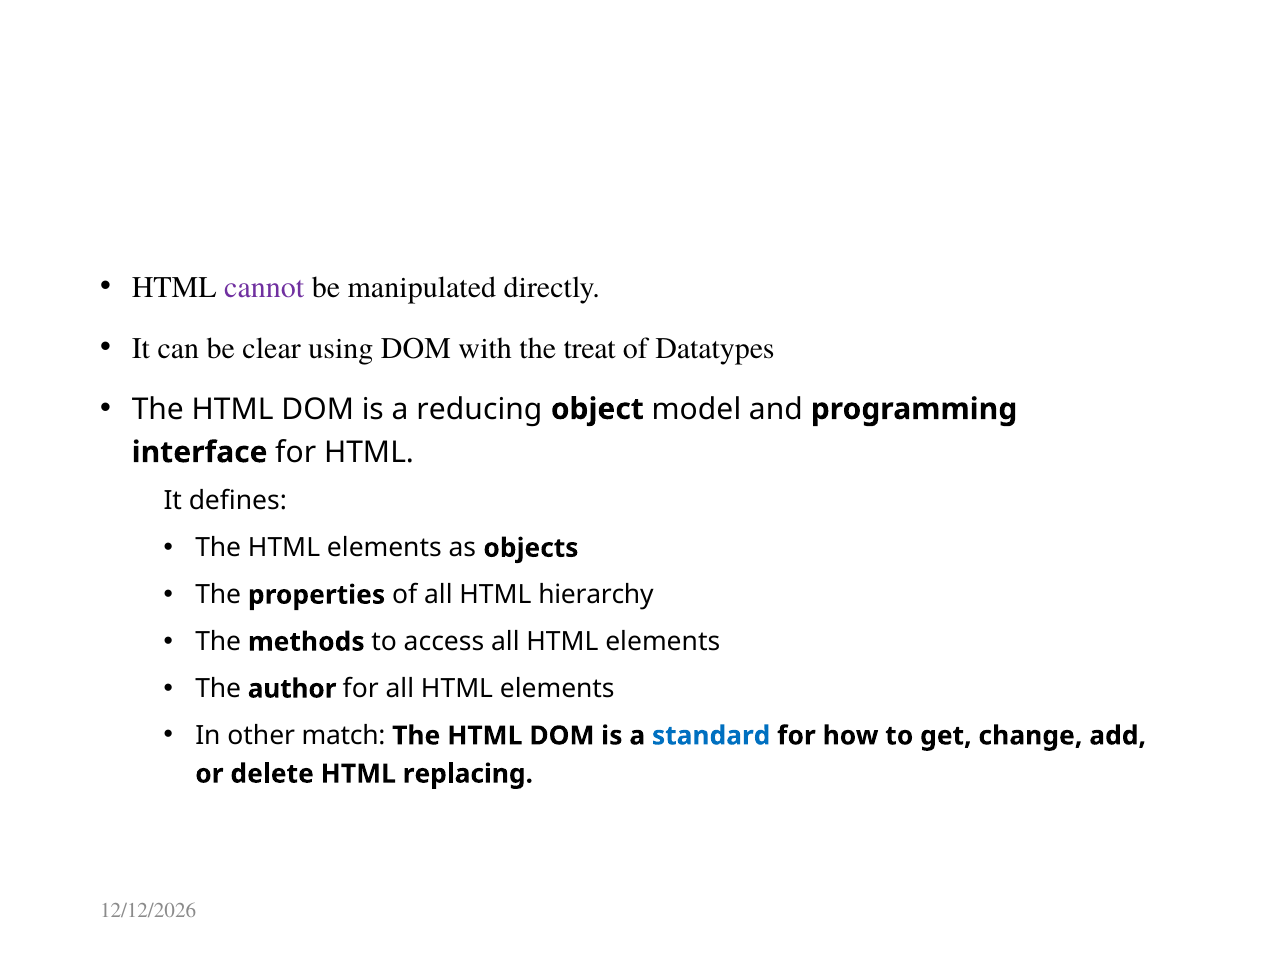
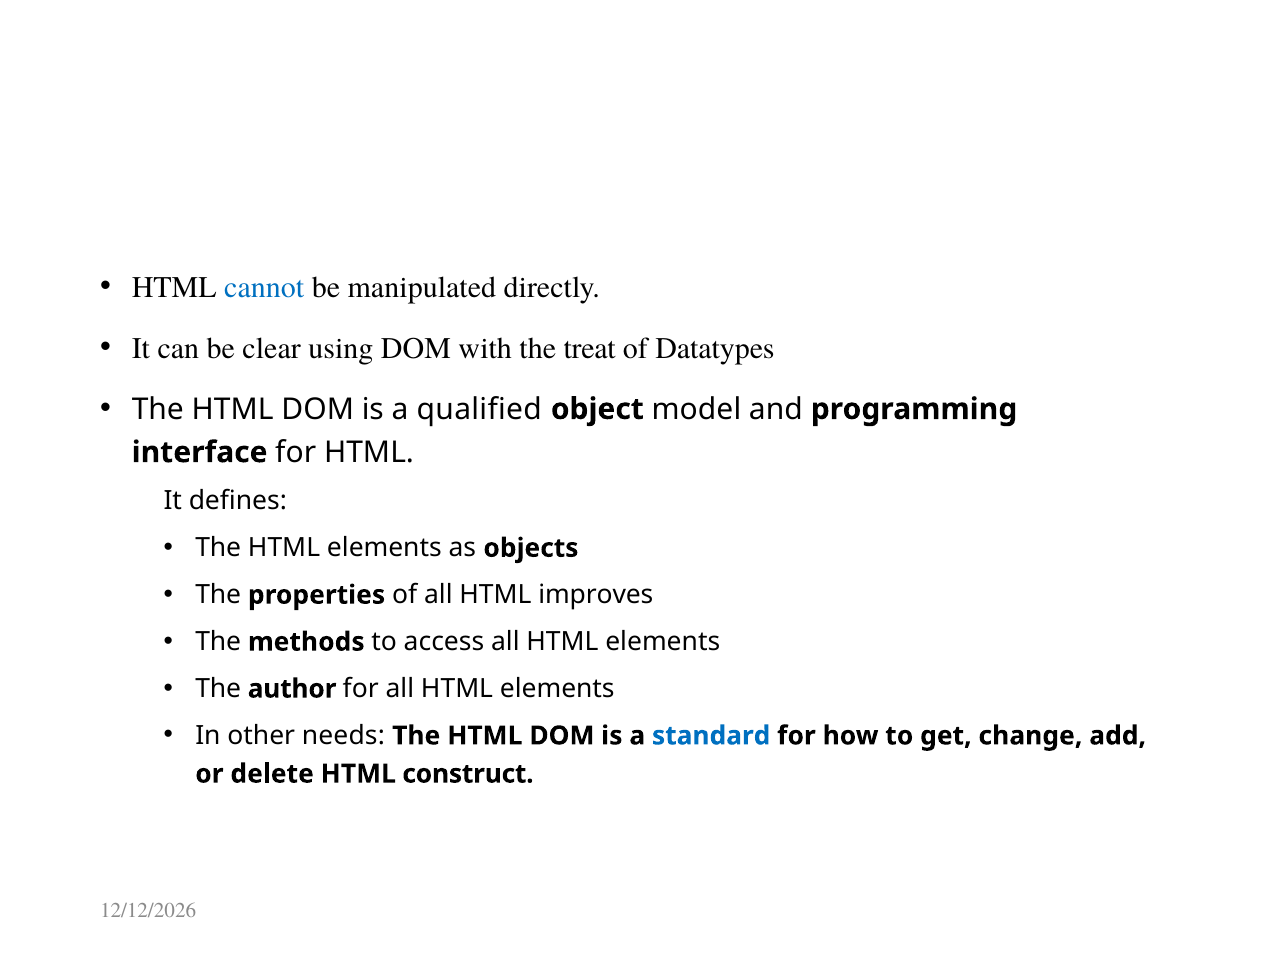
cannot colour: purple -> blue (264, 287)
reducing: reducing -> qualified (479, 409)
hierarchy: hierarchy -> improves (596, 595)
match: match -> needs (343, 735)
replacing: replacing -> construct (468, 773)
